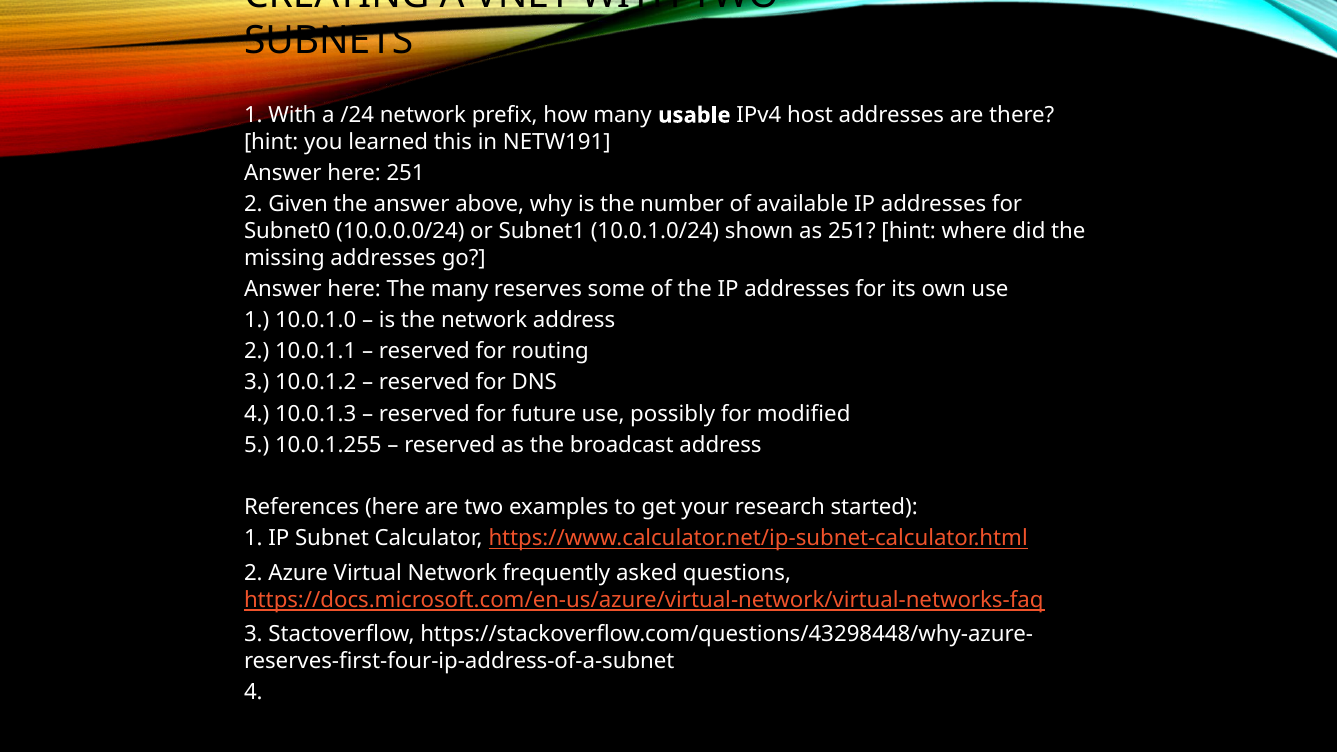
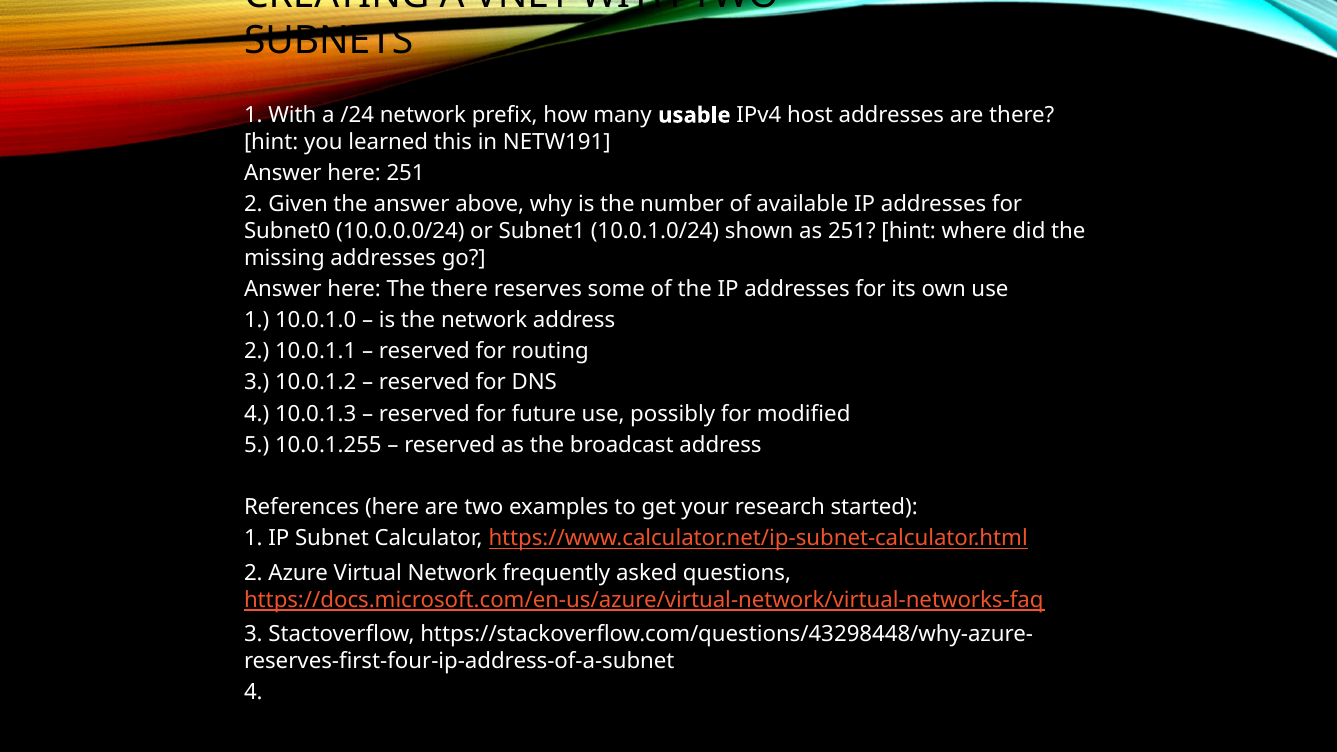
The many: many -> there (459, 289)
